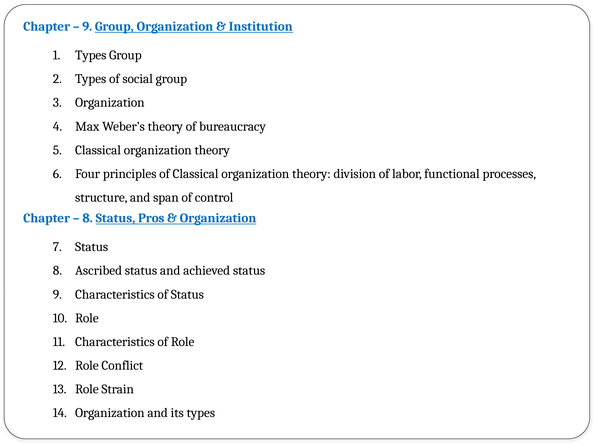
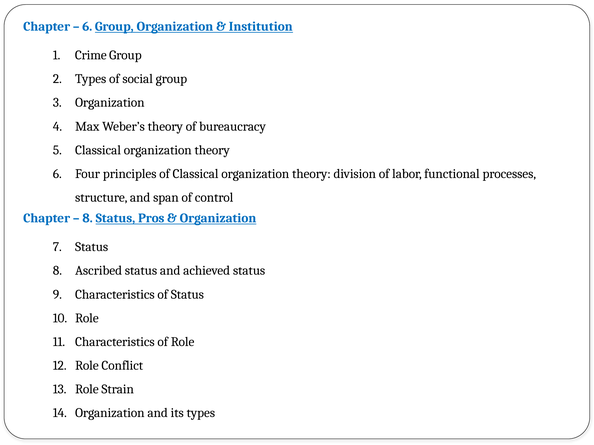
9: 9 -> 6 (87, 27)
Types: Types -> Crime (91, 55)
